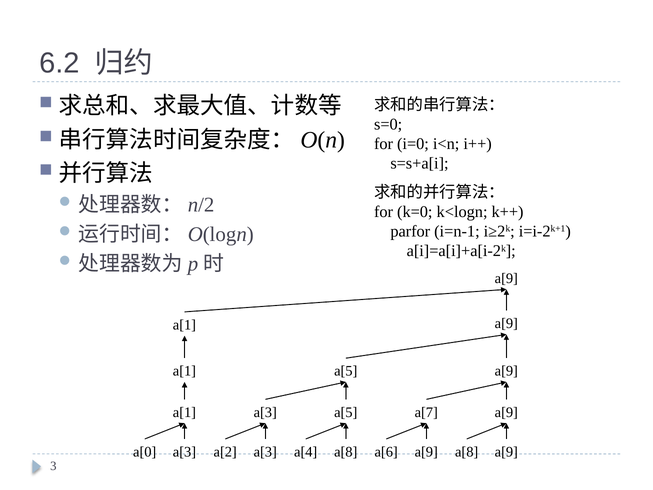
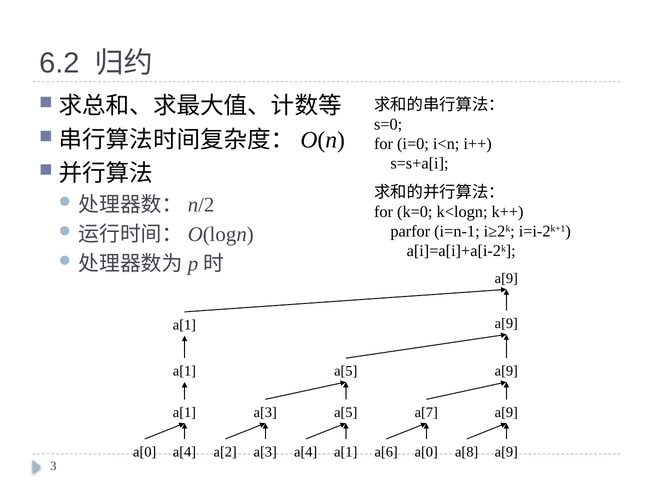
a[0 a[3: a[3 -> a[4 (184, 452)
a[4 a[8: a[8 -> a[1 (346, 452)
a[6 a[9: a[9 -> a[0 (426, 452)
